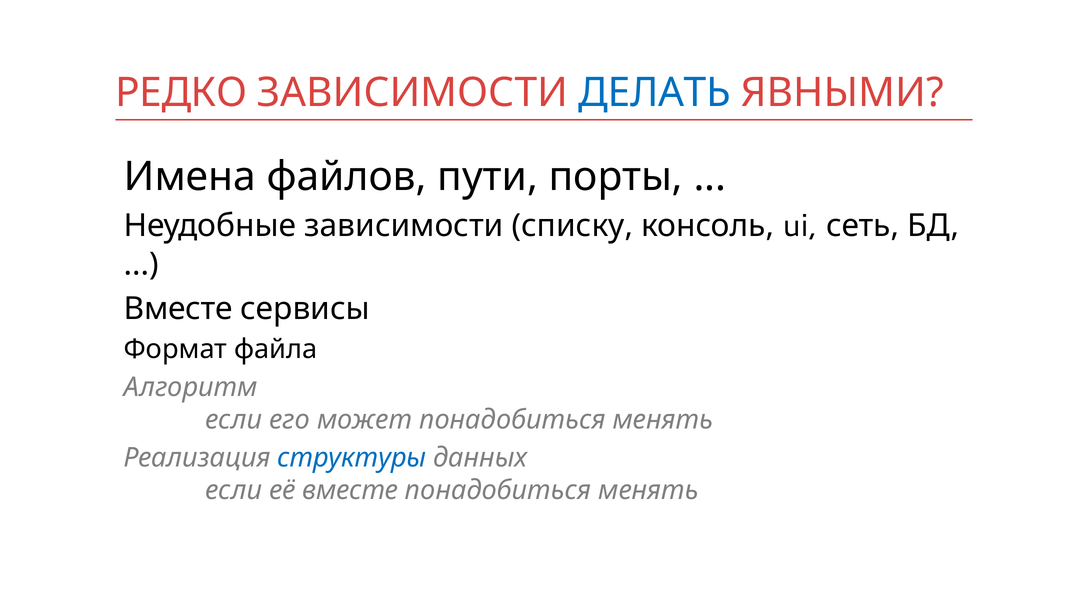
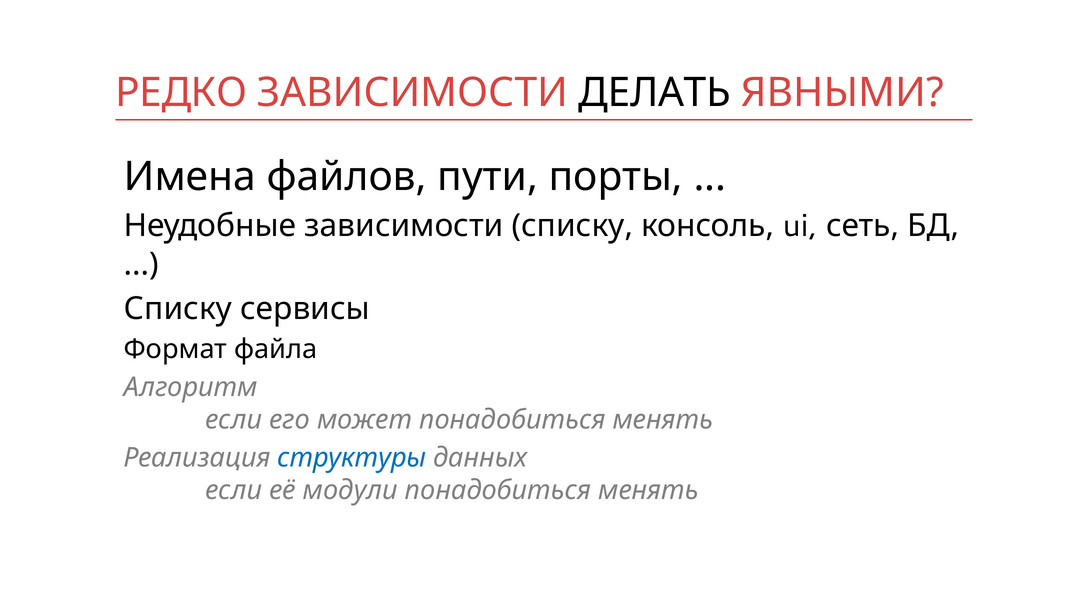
ДЕЛАТЬ colour: blue -> black (655, 93)
Вместе: Вместе -> Списку (178, 309)
её вместе: вместе -> модули (350, 490)
